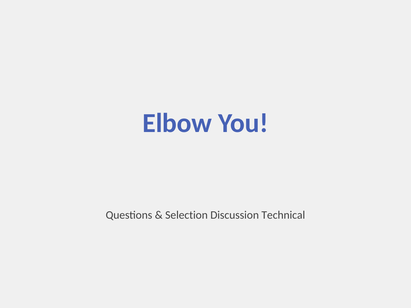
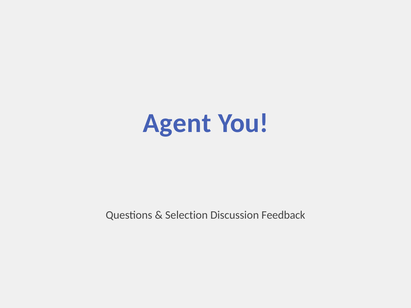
Elbow: Elbow -> Agent (177, 123)
Technical: Technical -> Feedback (283, 215)
